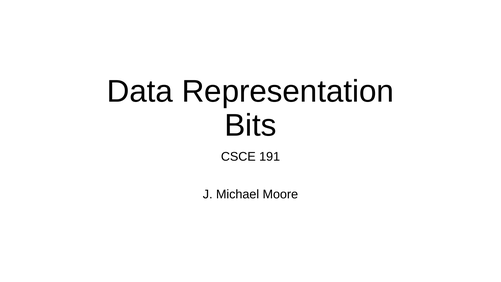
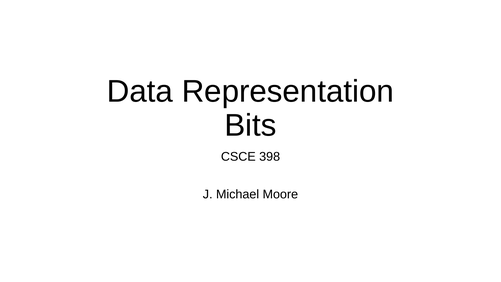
191: 191 -> 398 (270, 157)
